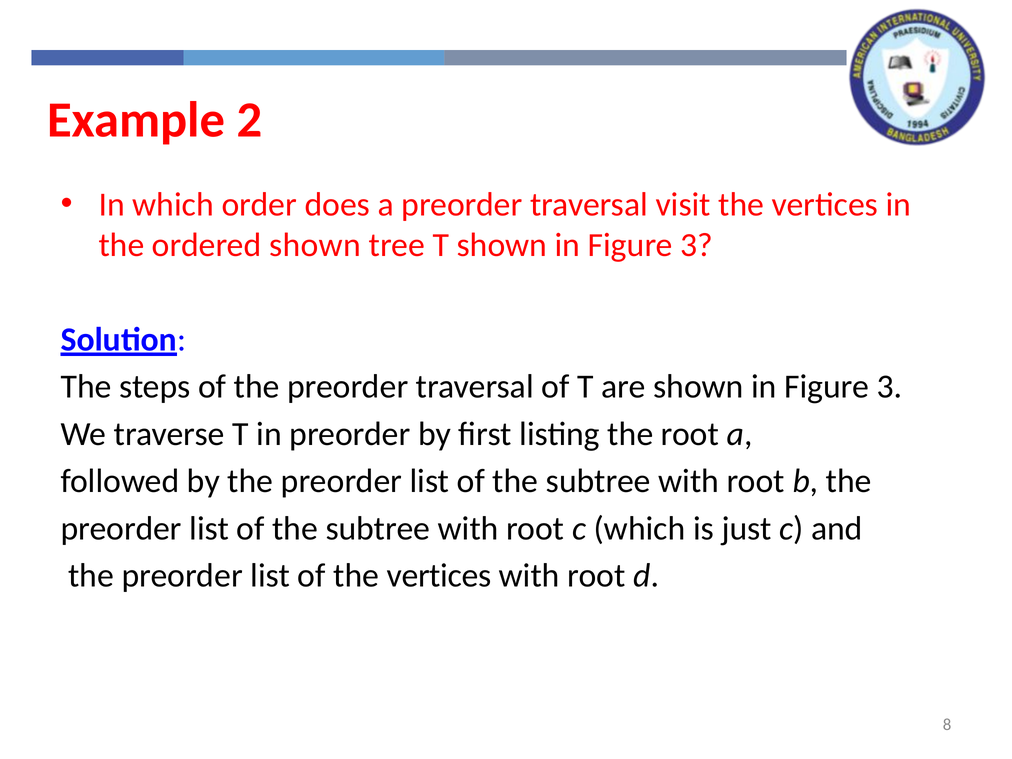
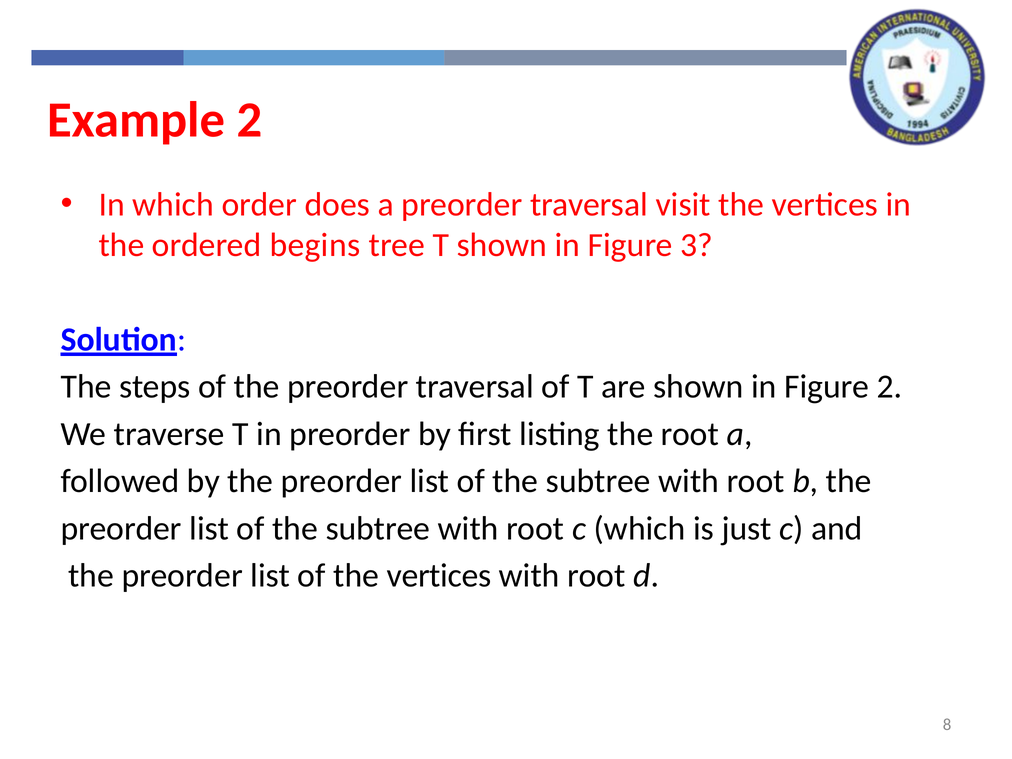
ordered shown: shown -> begins (315, 245)
3: 3 -> 2 (889, 387)
